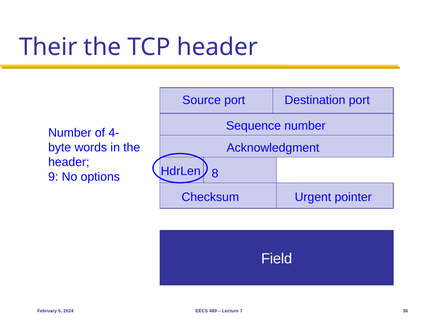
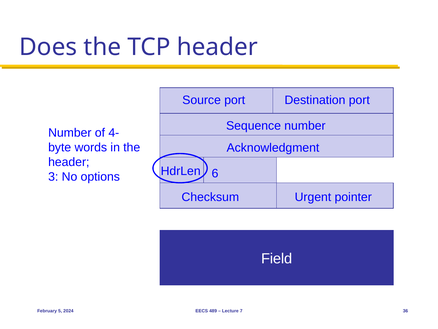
Their: Their -> Does (48, 47)
8: 8 -> 6 (215, 173)
9: 9 -> 3 (53, 176)
